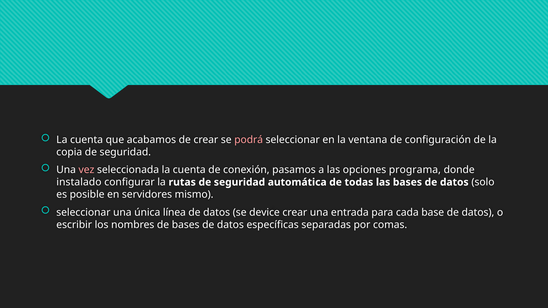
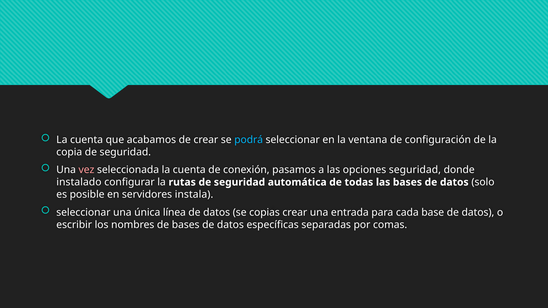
podrá colour: pink -> light blue (249, 140)
opciones programa: programa -> seguridad (415, 170)
mismo: mismo -> instala (194, 195)
device: device -> copias (265, 212)
